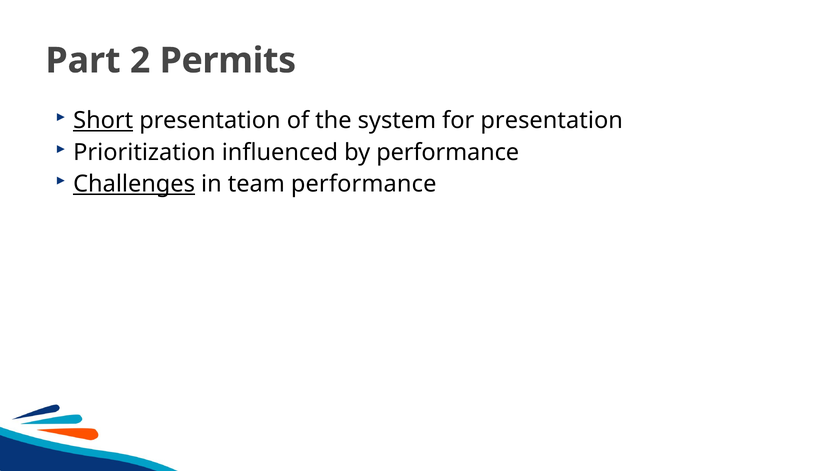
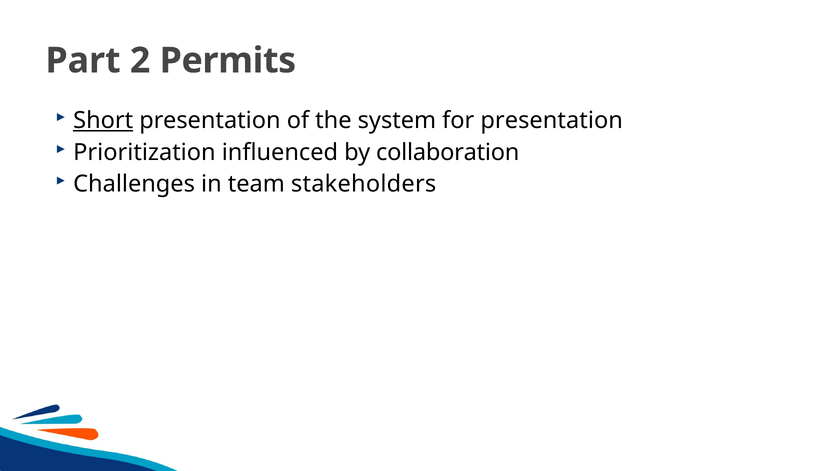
by performance: performance -> collaboration (448, 153)
Challenges underline: present -> none (134, 184)
team performance: performance -> stakeholders (364, 184)
